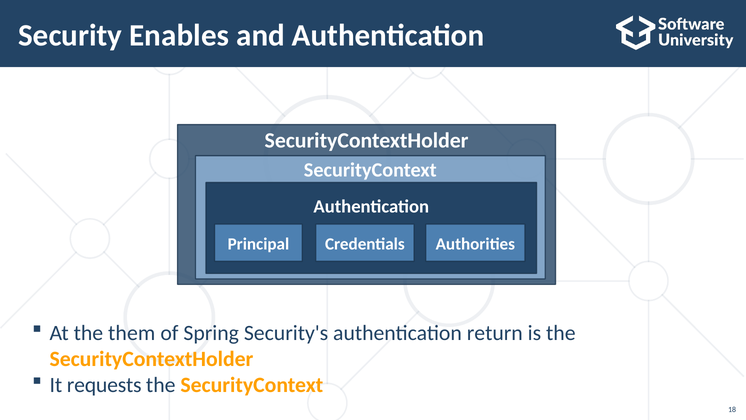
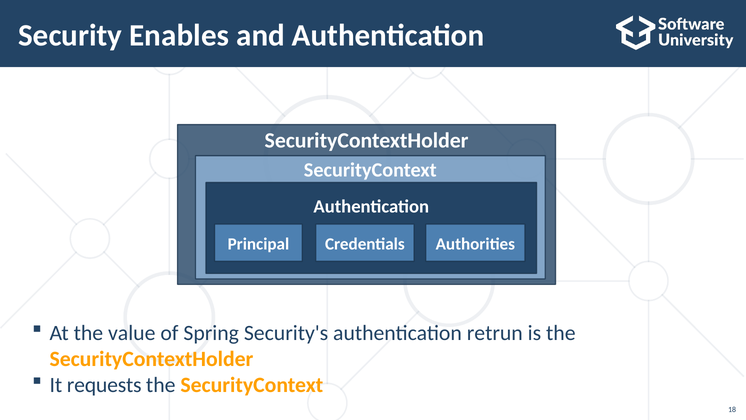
them: them -> value (132, 333)
return: return -> retrun (495, 333)
